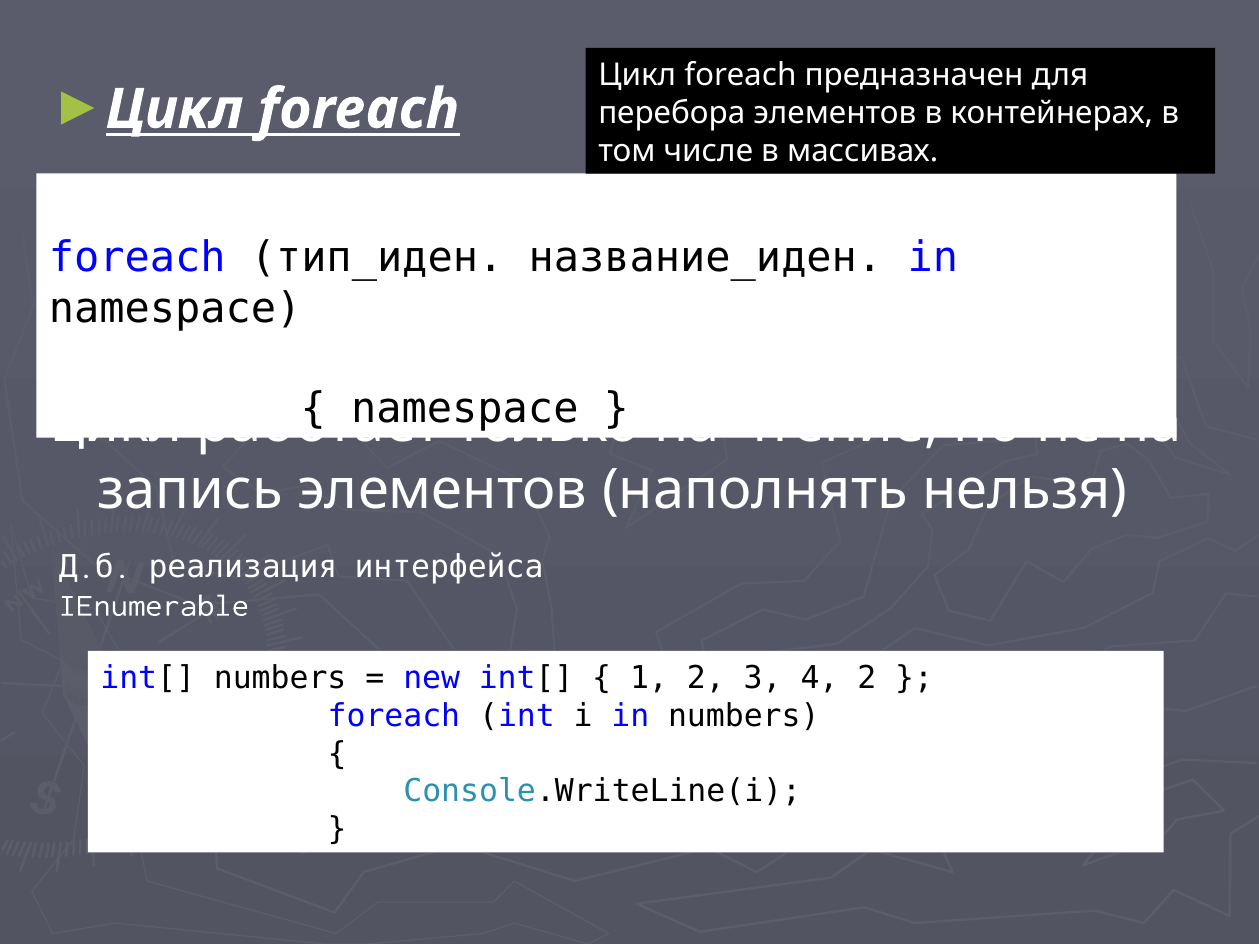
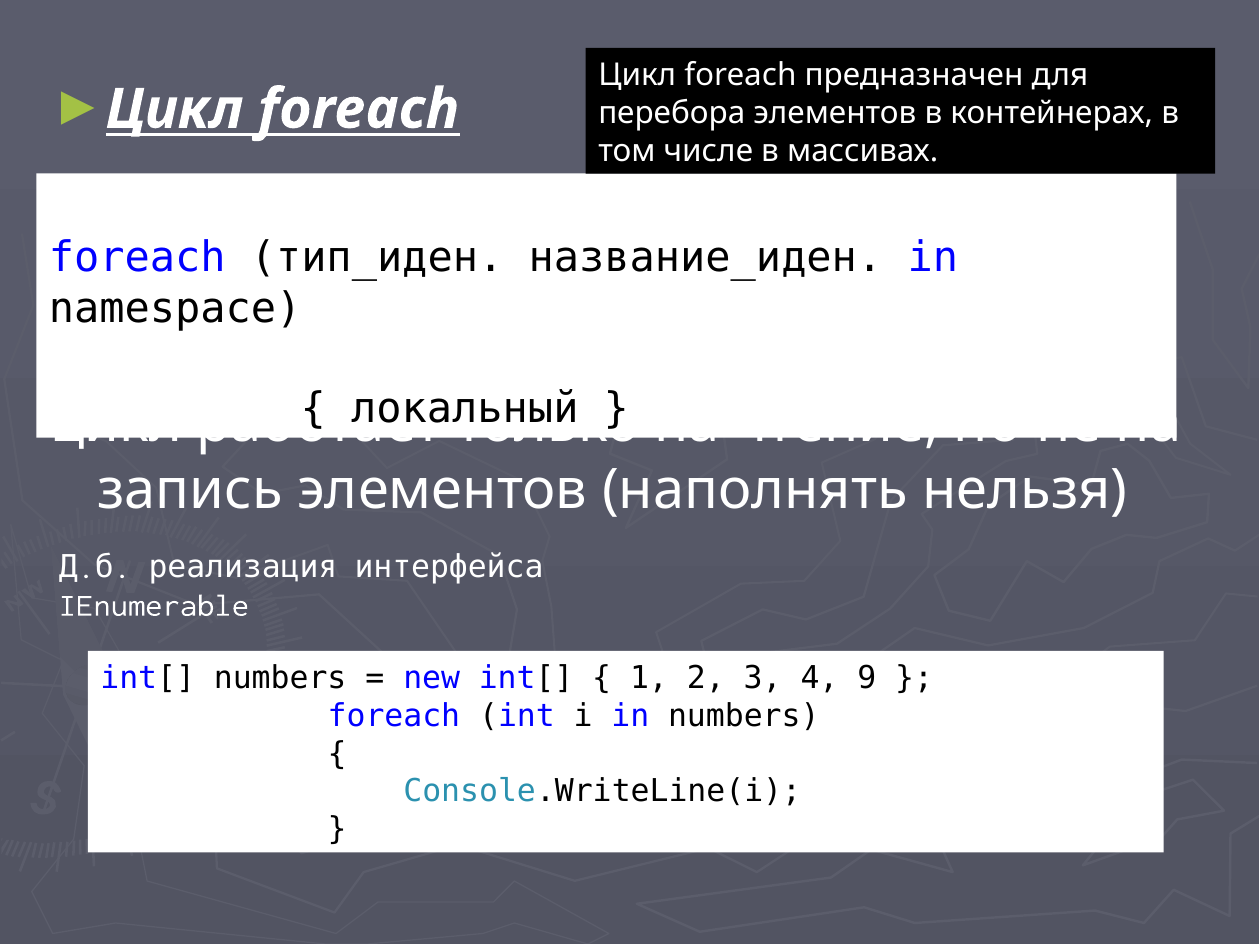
namespace: namespace -> локальный (465, 409)
4 2: 2 -> 9 (867, 678)
